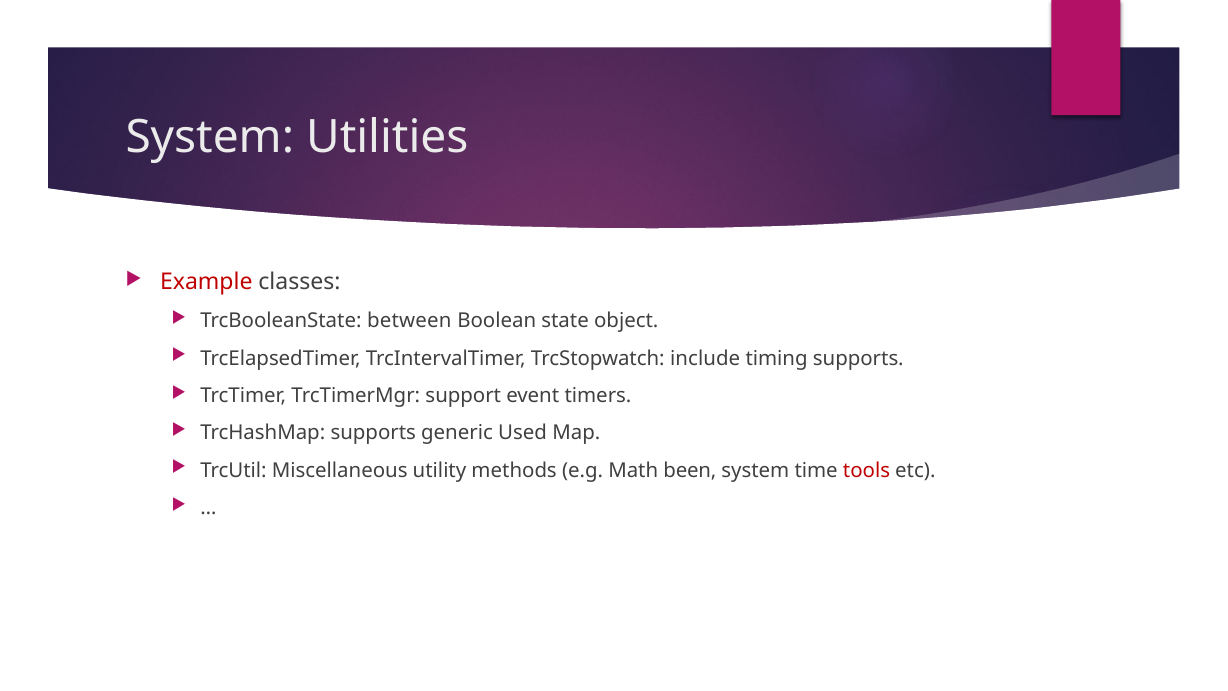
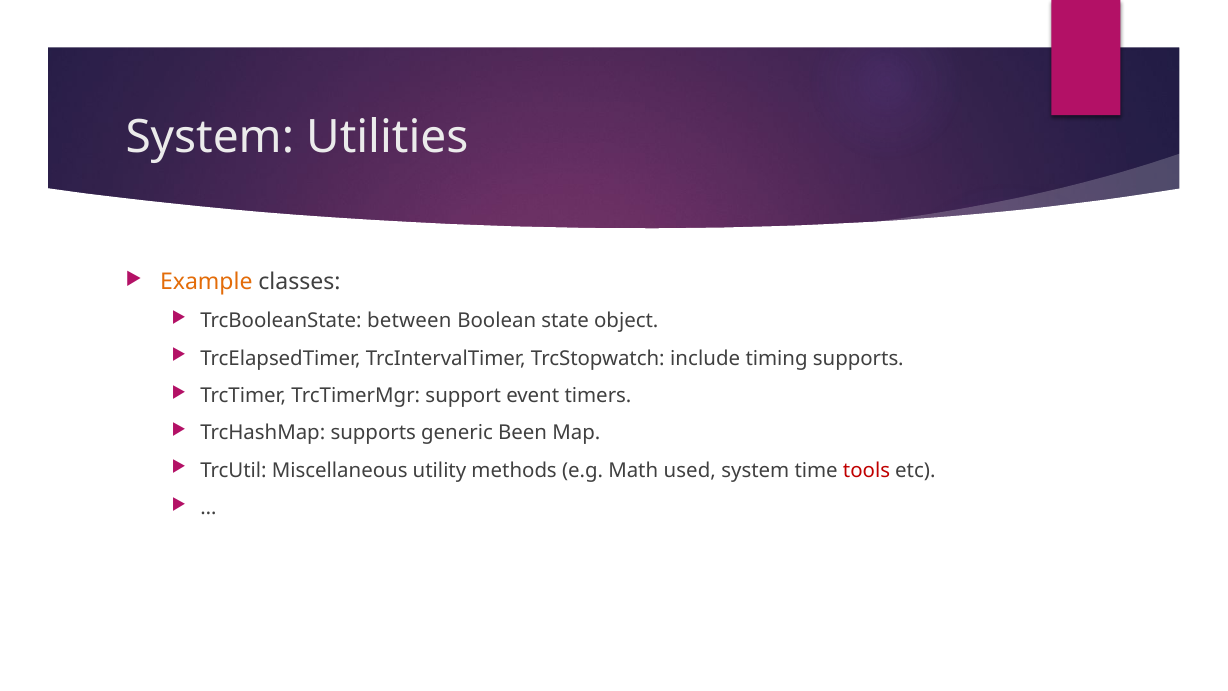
Example colour: red -> orange (206, 282)
Used: Used -> Been (523, 433)
been: been -> used (690, 470)
